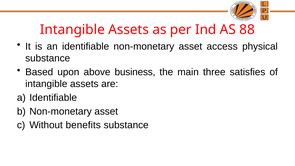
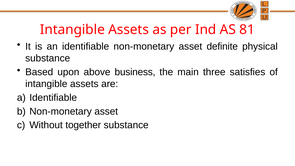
88: 88 -> 81 (247, 30)
access: access -> definite (222, 46)
benefits: benefits -> together (83, 125)
